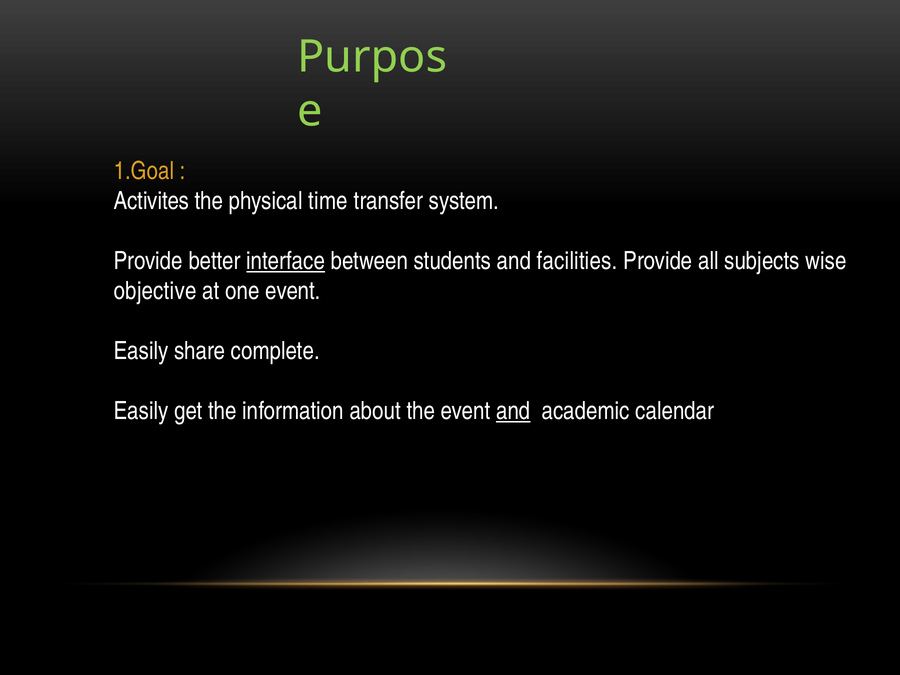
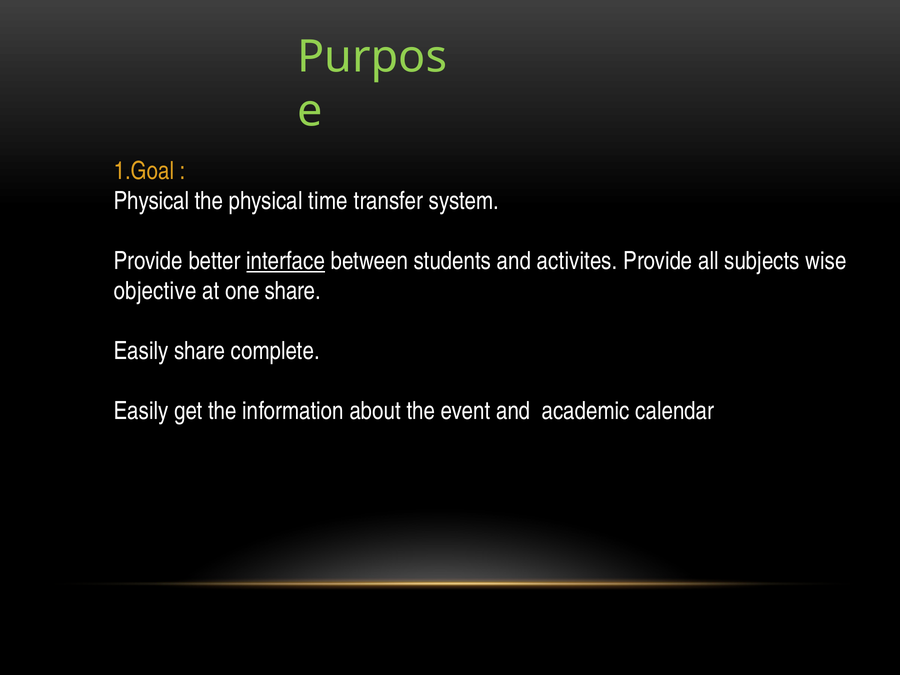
Activites: Activites -> Physical (151, 201)
facilities: facilities -> activites (577, 261)
one event: event -> share (293, 291)
and underline: present -> none (513, 411)
